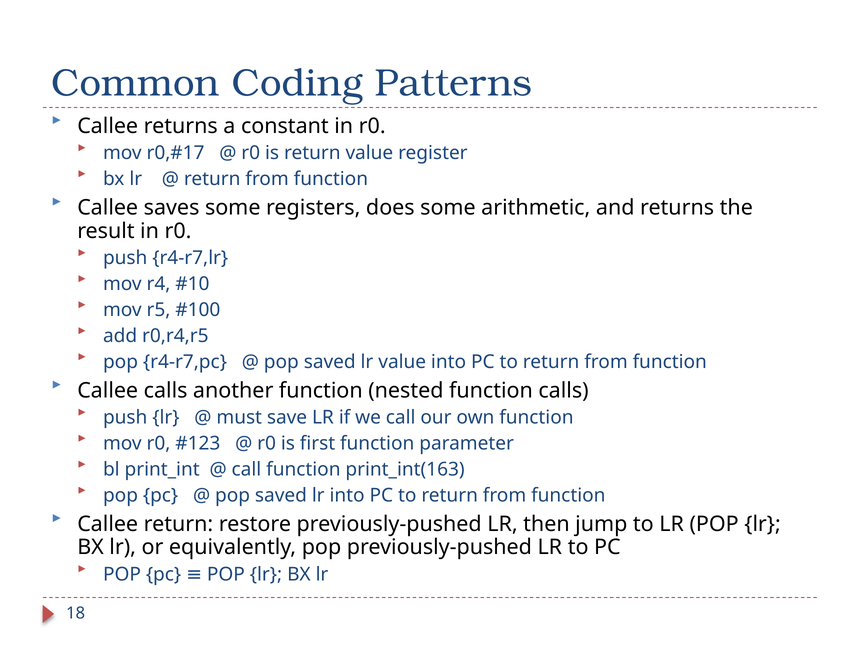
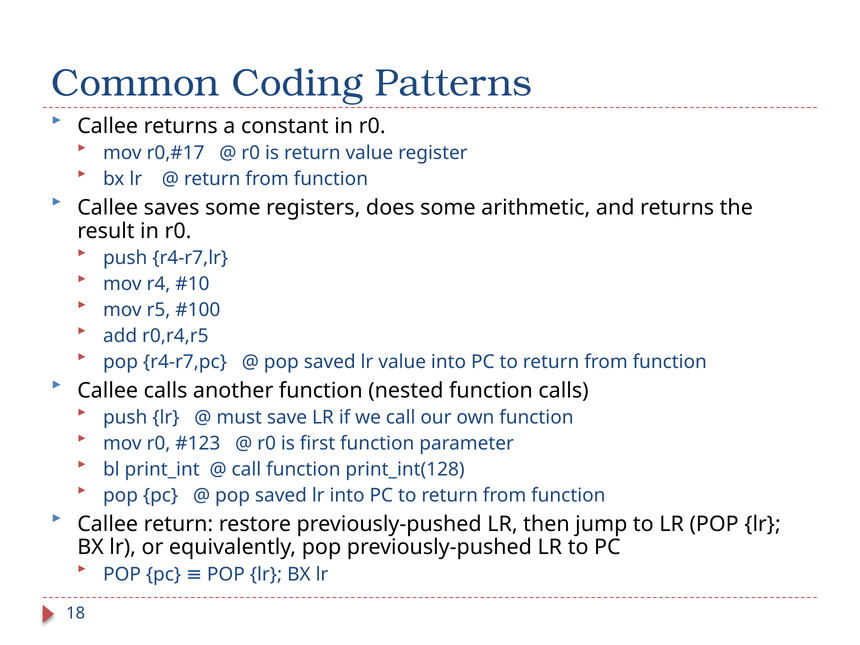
print_int(163: print_int(163 -> print_int(128 (405, 469)
